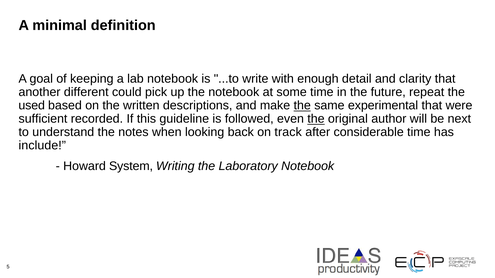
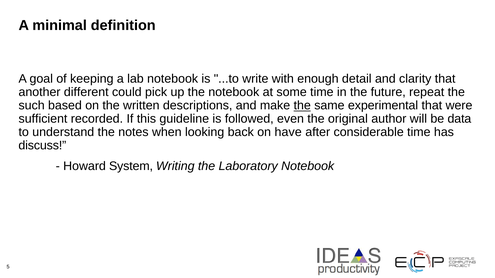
used: used -> such (32, 106)
the underline: present -> none (316, 119)
next: next -> data (459, 119)
track: track -> have (288, 132)
include: include -> discuss (42, 146)
